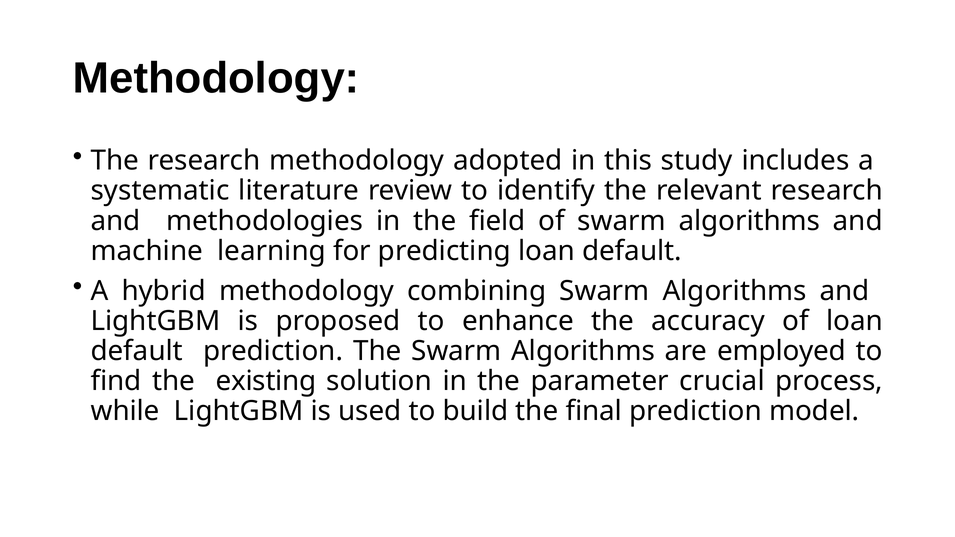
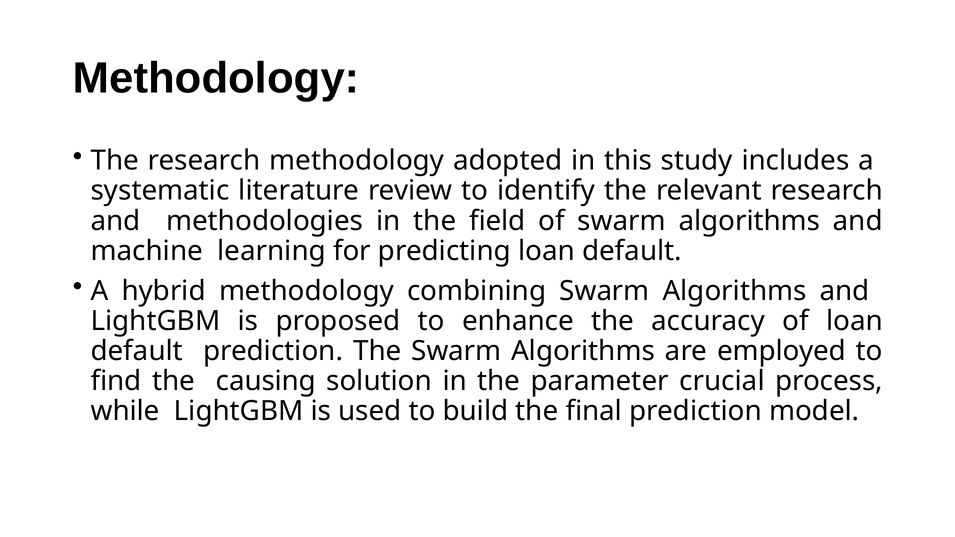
existing: existing -> causing (266, 381)
